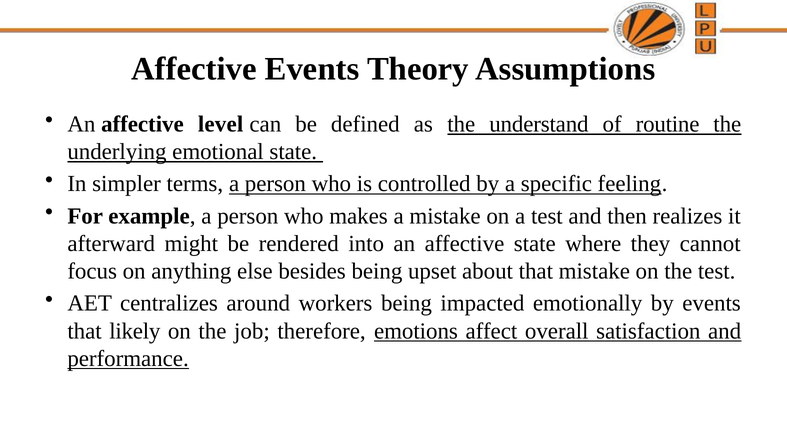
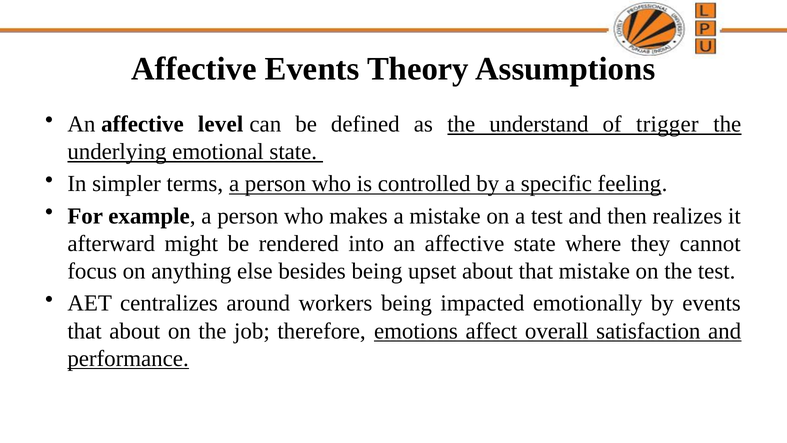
routine: routine -> trigger (667, 124)
that likely: likely -> about (135, 331)
